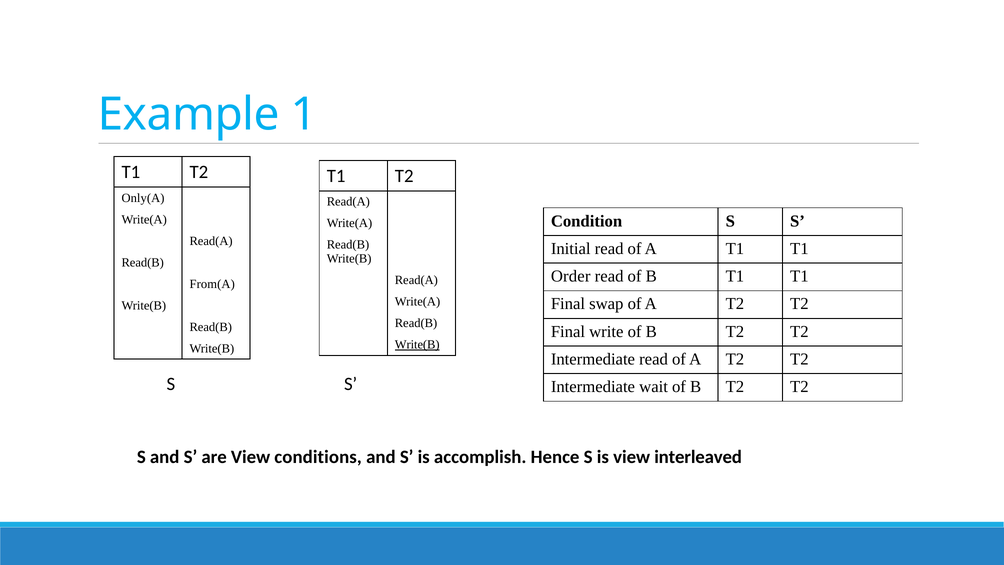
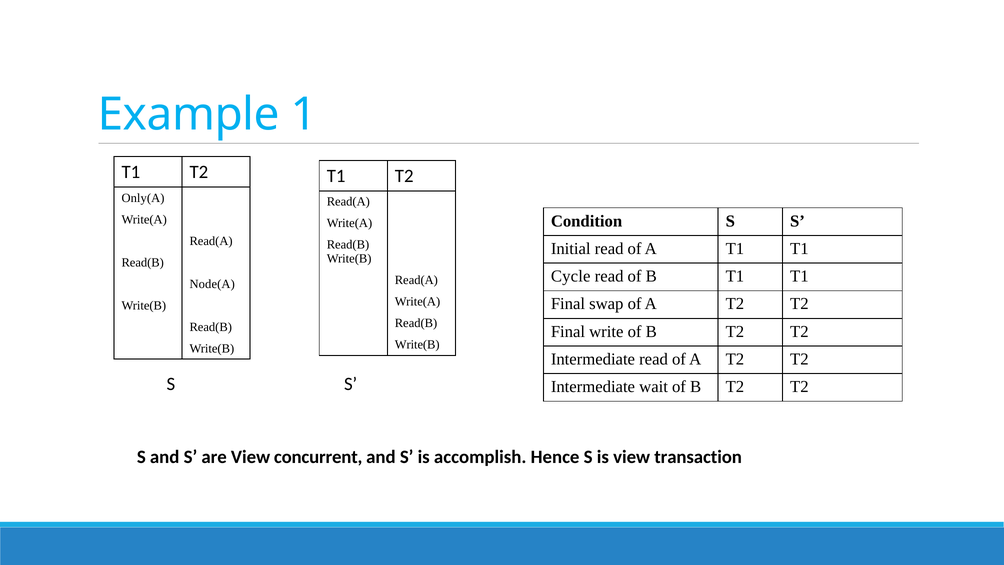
Order: Order -> Cycle (571, 276)
From(A: From(A -> Node(A (212, 284)
Write(B underline: present -> none (417, 345)
conditions: conditions -> concurrent (318, 457)
interleaved: interleaved -> transaction (698, 457)
